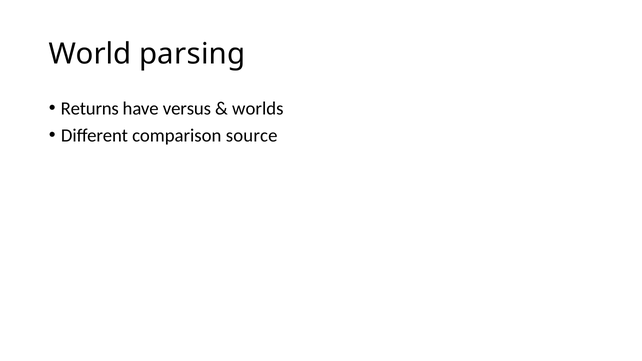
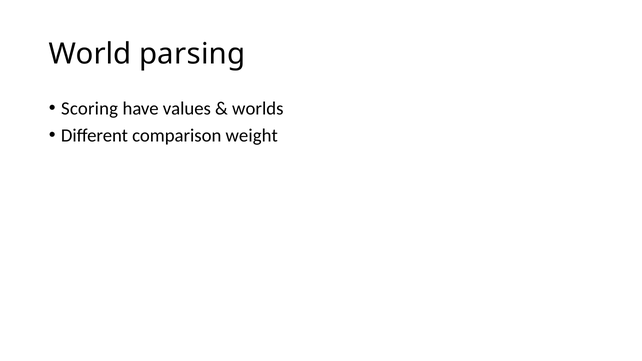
Returns: Returns -> Scoring (90, 109)
versus: versus -> values (187, 109)
source: source -> weight (252, 135)
